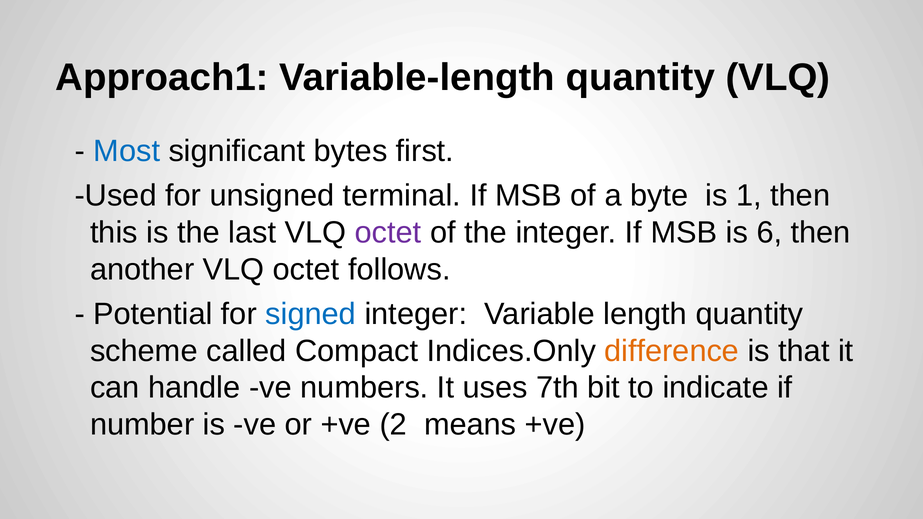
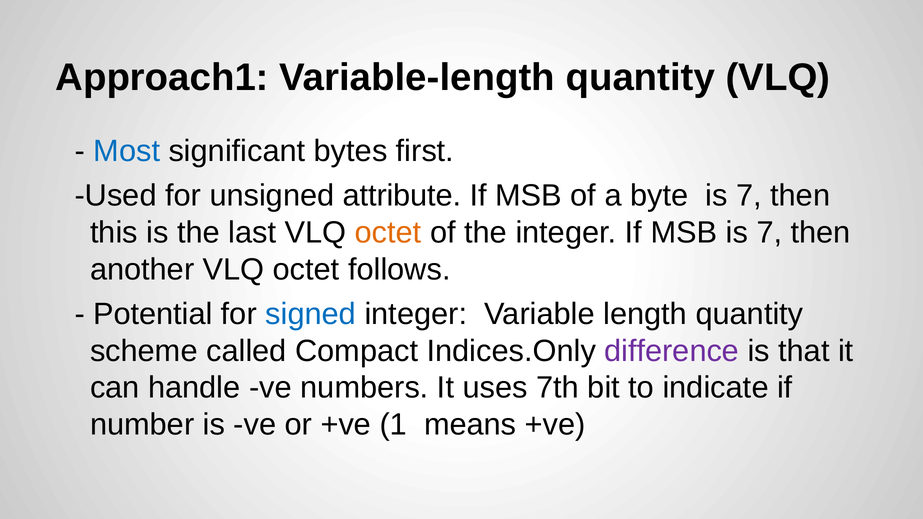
terminal: terminal -> attribute (402, 196)
byte is 1: 1 -> 7 (749, 196)
octet colour: purple -> orange (388, 233)
MSB is 6: 6 -> 7 (769, 233)
difference colour: orange -> purple (672, 351)
2: 2 -> 1 (393, 425)
